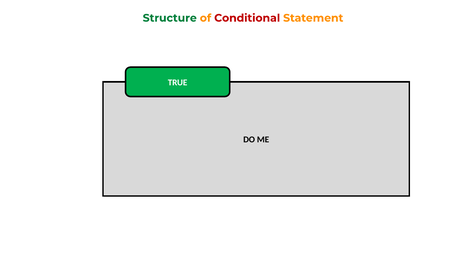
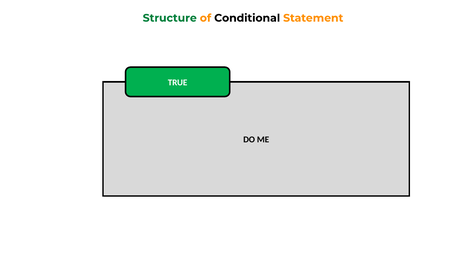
Conditional colour: red -> black (247, 18)
